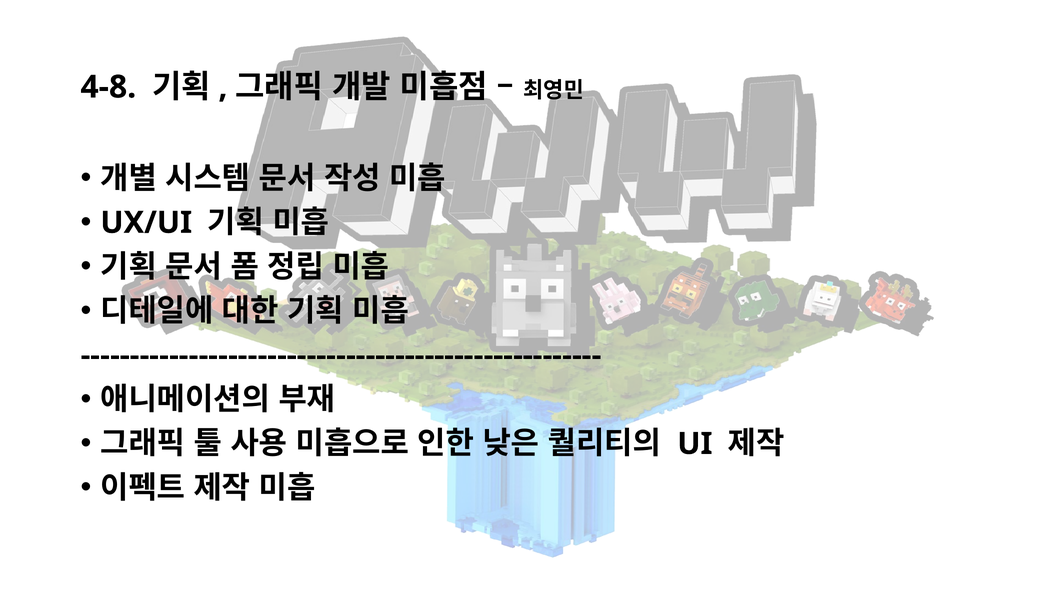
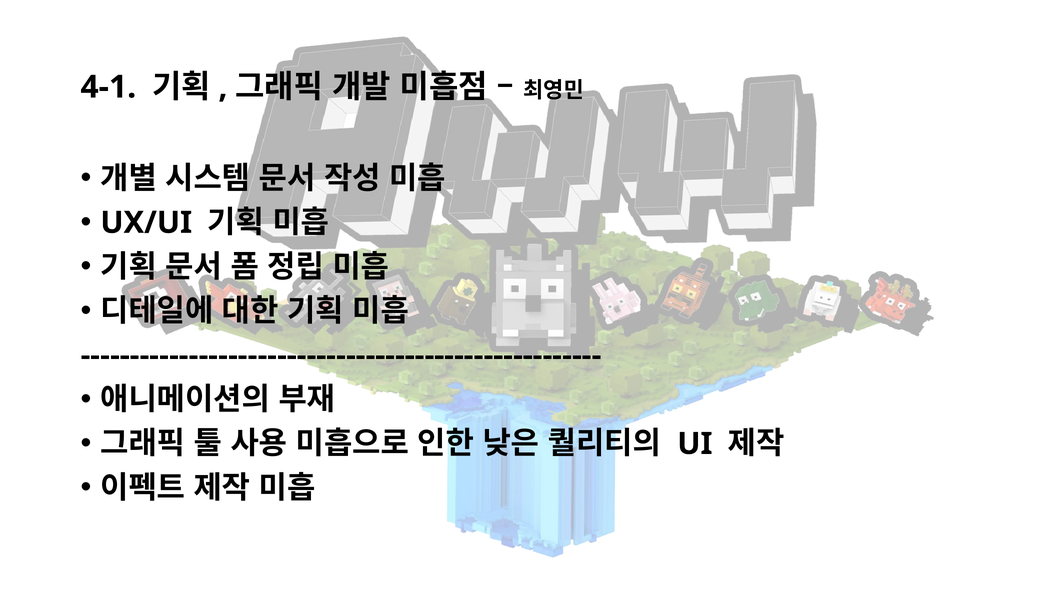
4-8: 4-8 -> 4-1 (108, 87)
